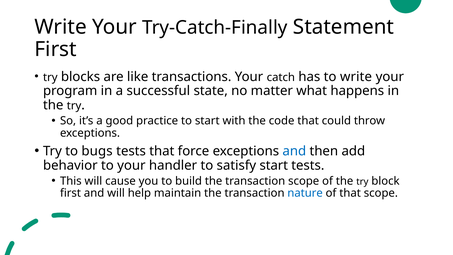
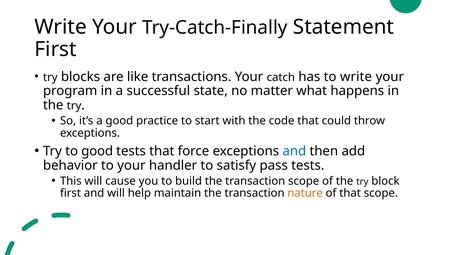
to bugs: bugs -> good (97, 151)
satisfy start: start -> pass (274, 165)
nature colour: blue -> orange (305, 193)
